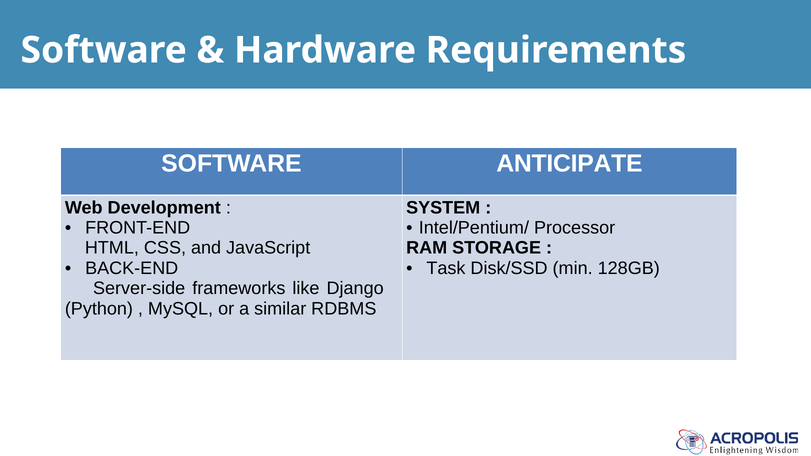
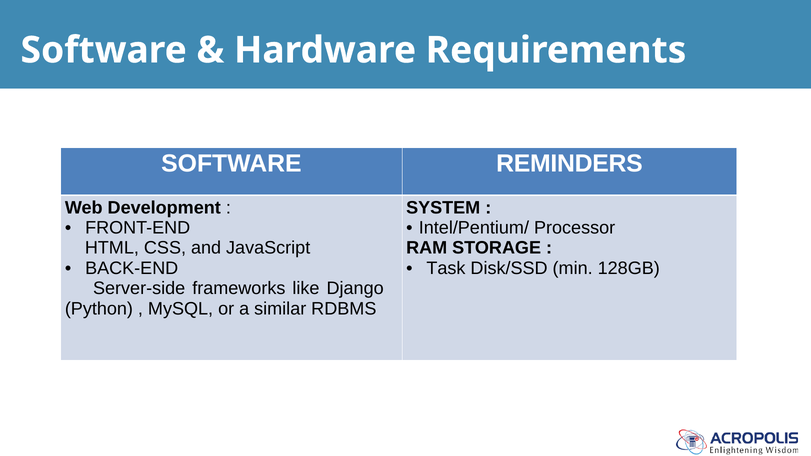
ANTICIPATE: ANTICIPATE -> REMINDERS (569, 164)
